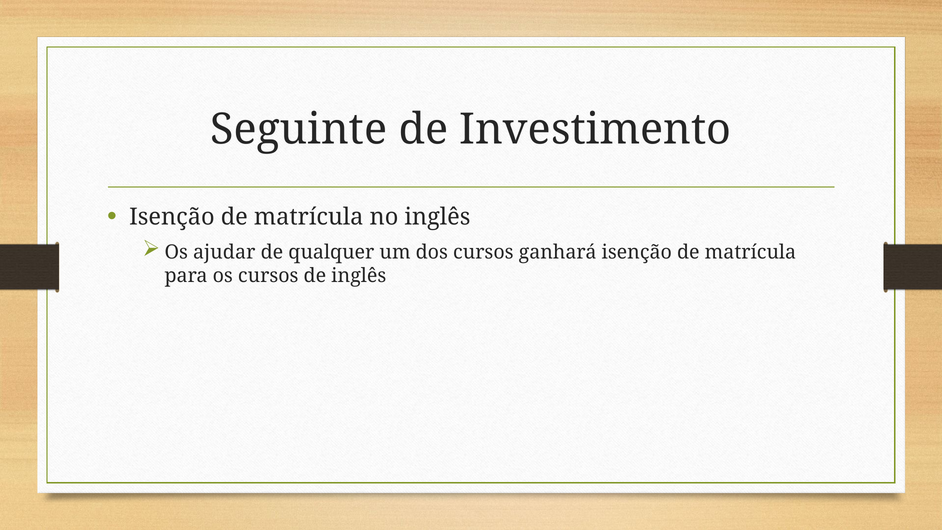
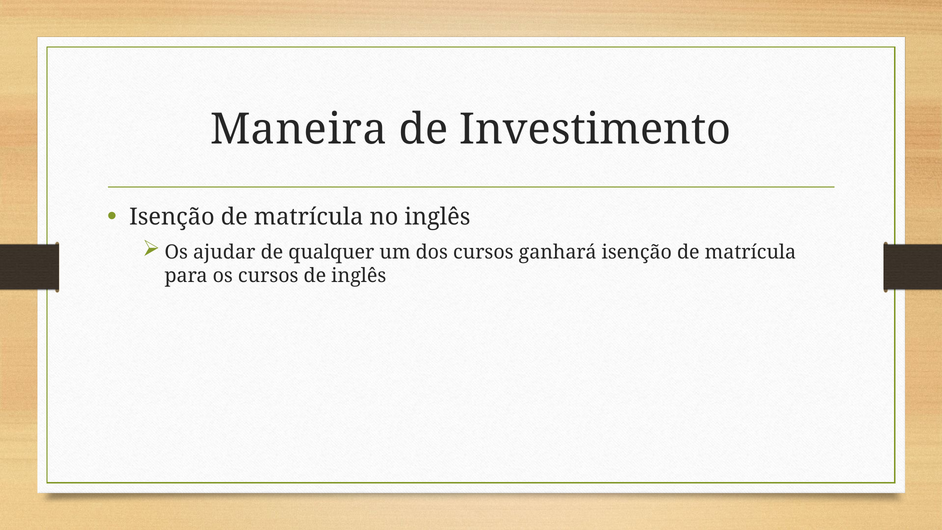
Seguinte: Seguinte -> Maneira (298, 129)
